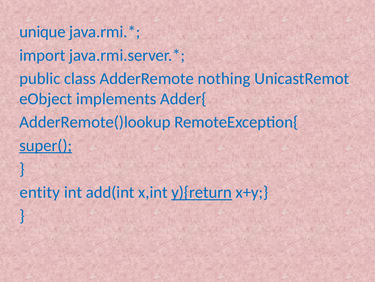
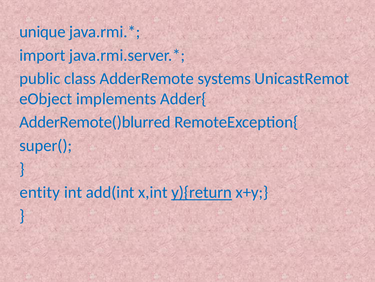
nothing: nothing -> systems (224, 79)
AdderRemote()lookup: AdderRemote()lookup -> AdderRemote()blurred (95, 122)
super( underline: present -> none (46, 145)
